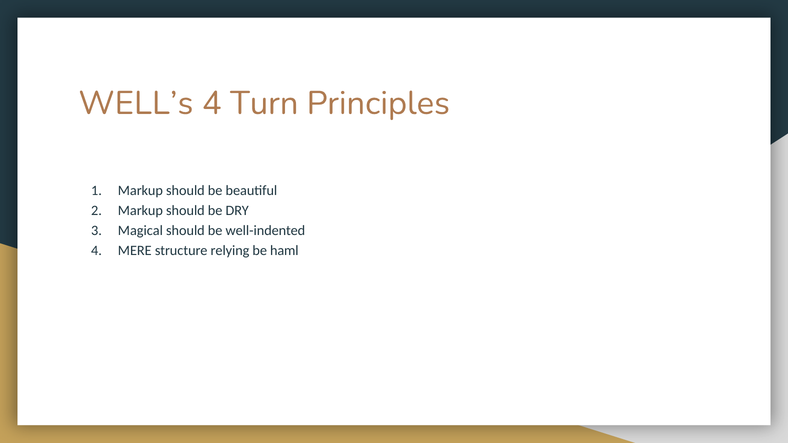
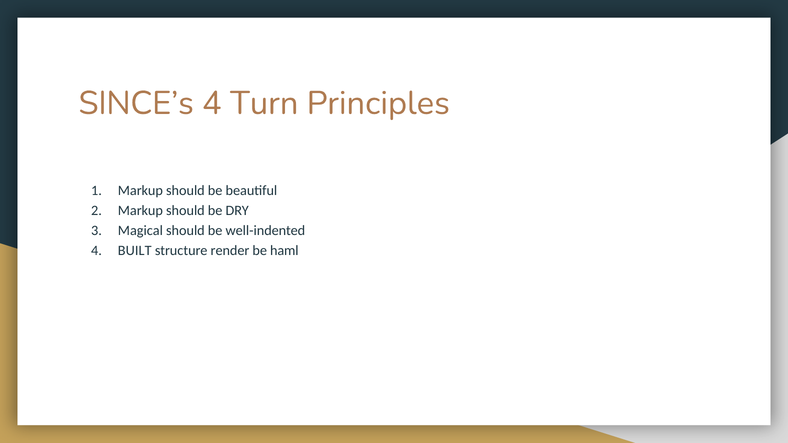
WELL’s: WELL’s -> SINCE’s (136, 103)
MERE: MERE -> BUILT (135, 251)
relying: relying -> render (230, 251)
